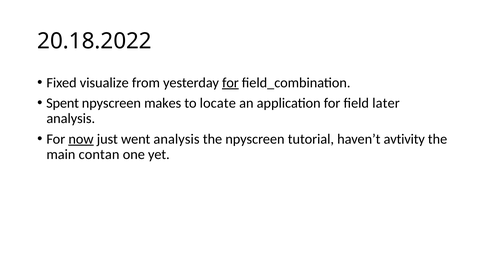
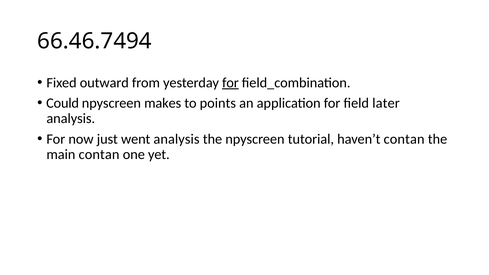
20.18.2022: 20.18.2022 -> 66.46.7494 (95, 41)
visualize: visualize -> outward (104, 83)
Spent: Spent -> Could (63, 103)
locate: locate -> points (218, 103)
now underline: present -> none (81, 139)
haven’t avtivity: avtivity -> contan (404, 139)
